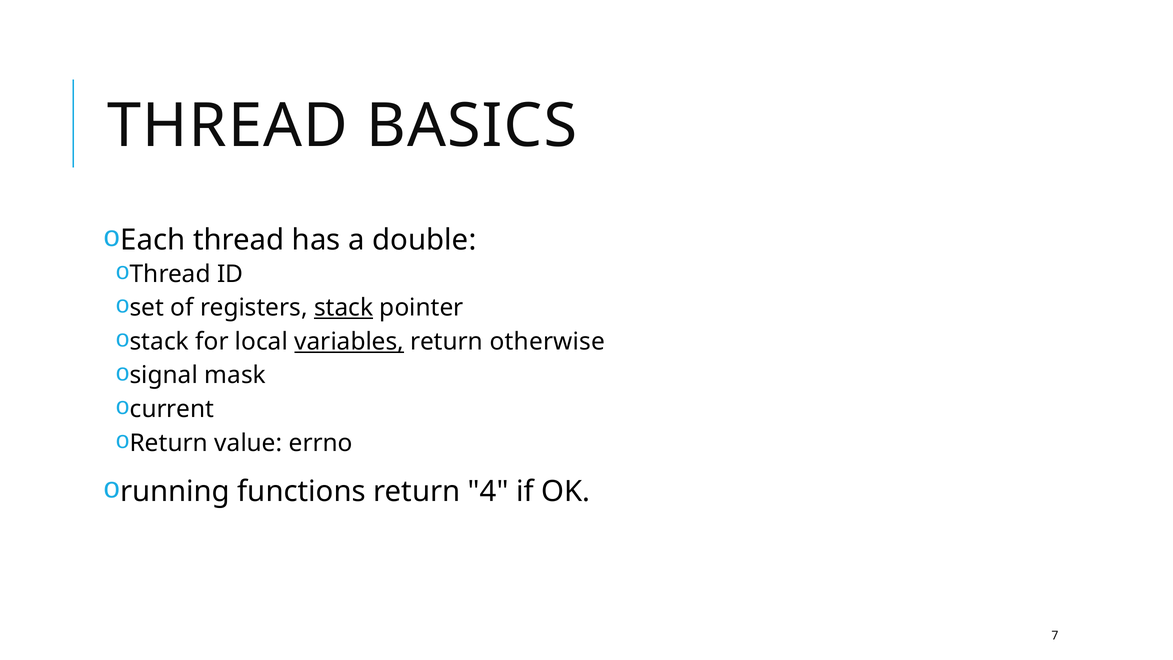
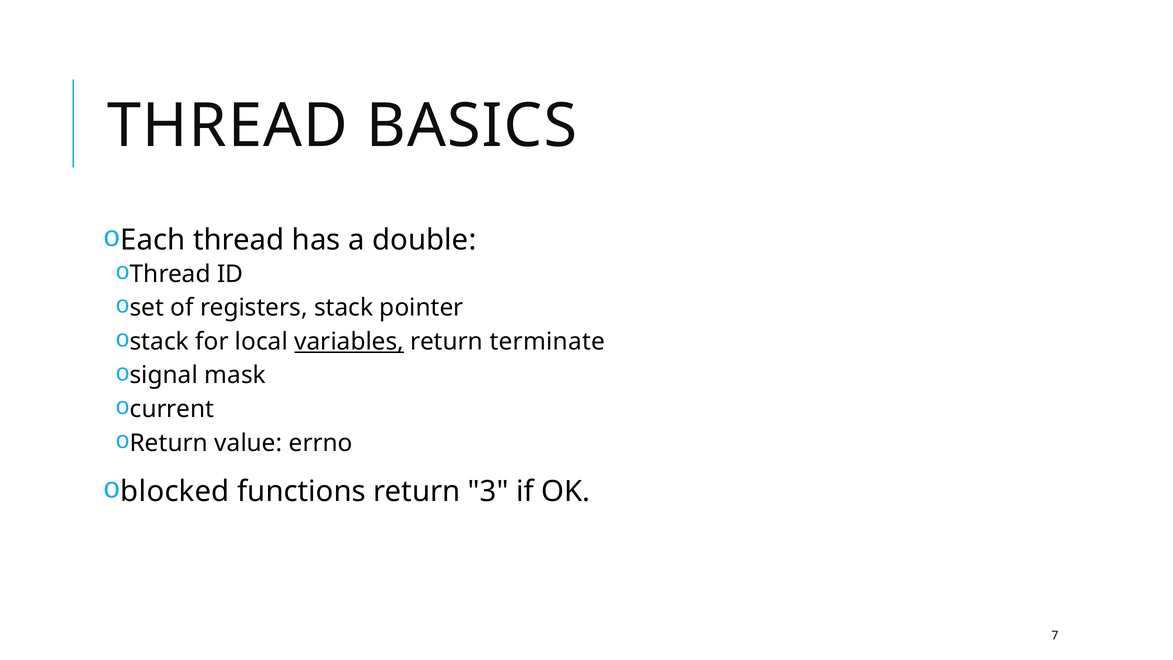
stack underline: present -> none (344, 308)
otherwise: otherwise -> terminate (547, 342)
running: running -> blocked (175, 491)
4: 4 -> 3 (488, 491)
